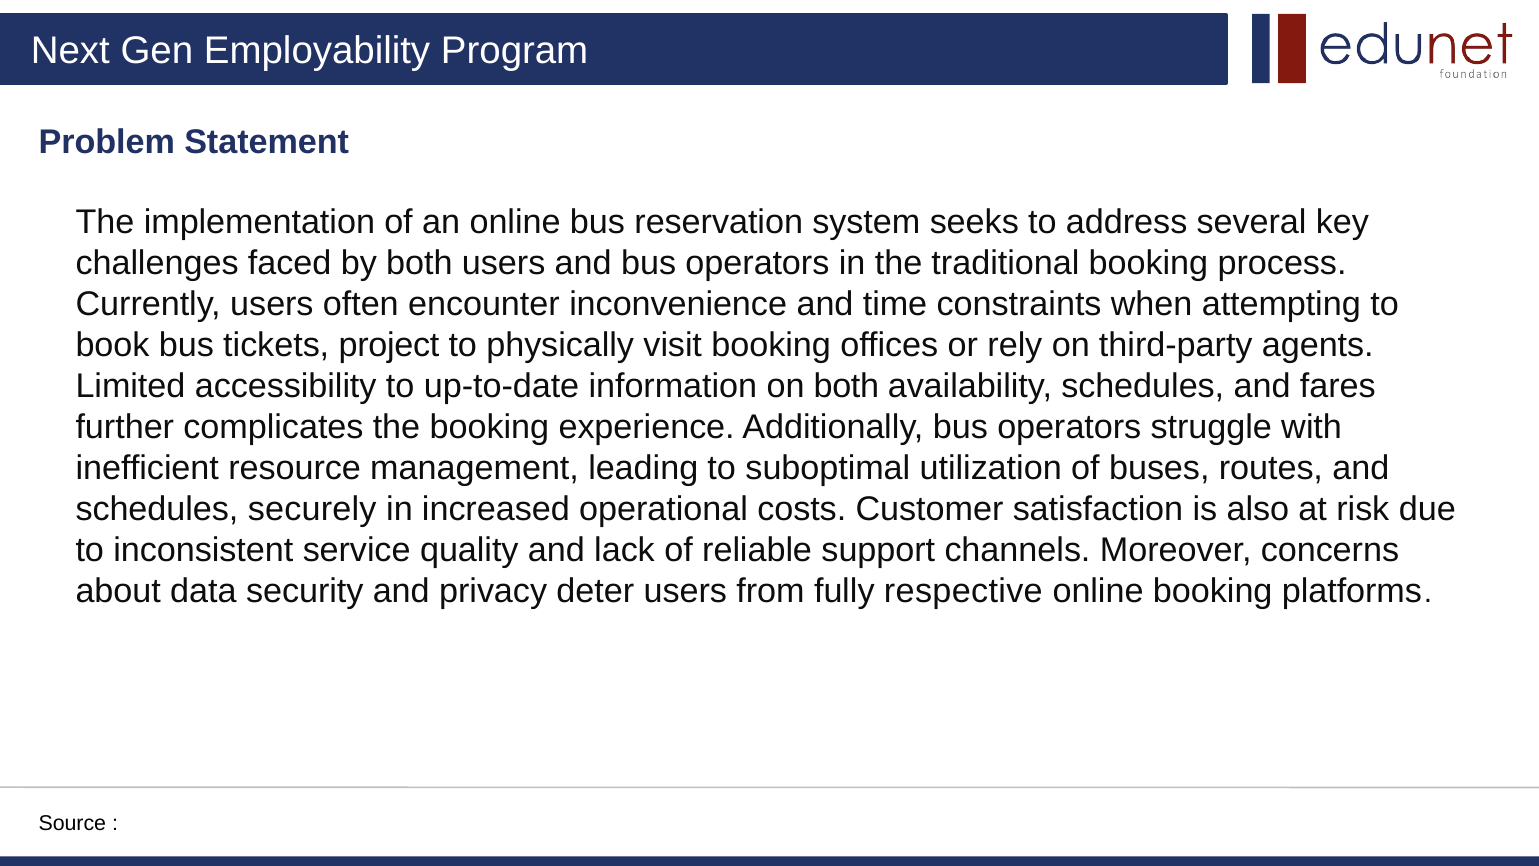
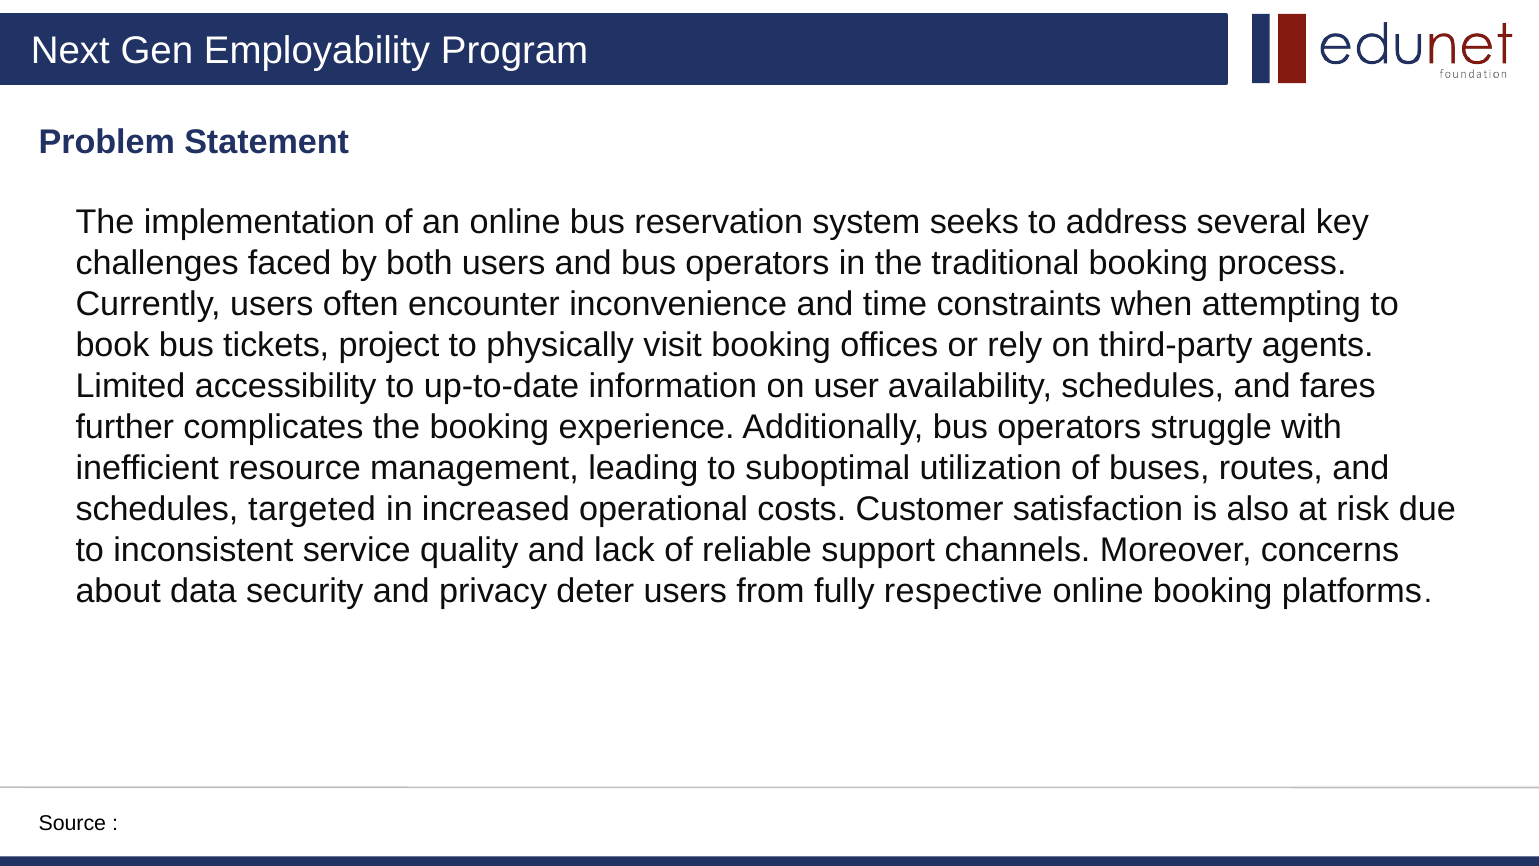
on both: both -> user (846, 386)
securely: securely -> targeted (312, 509)
